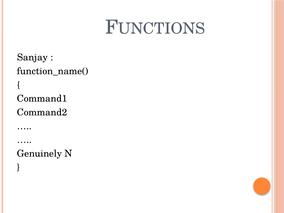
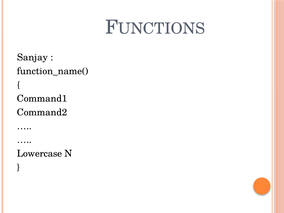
Genuinely: Genuinely -> Lowercase (39, 154)
